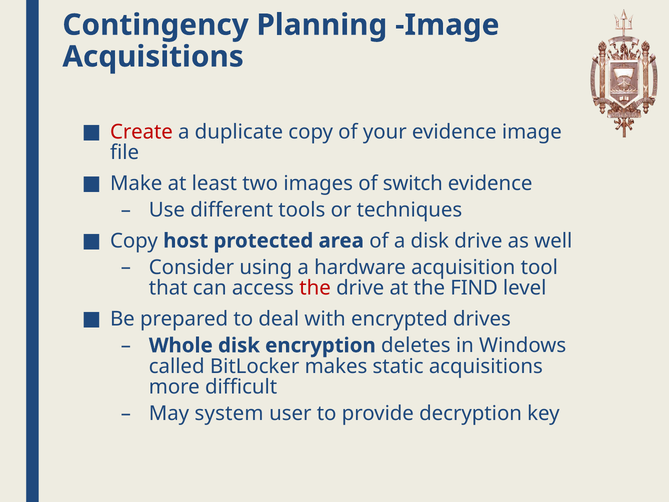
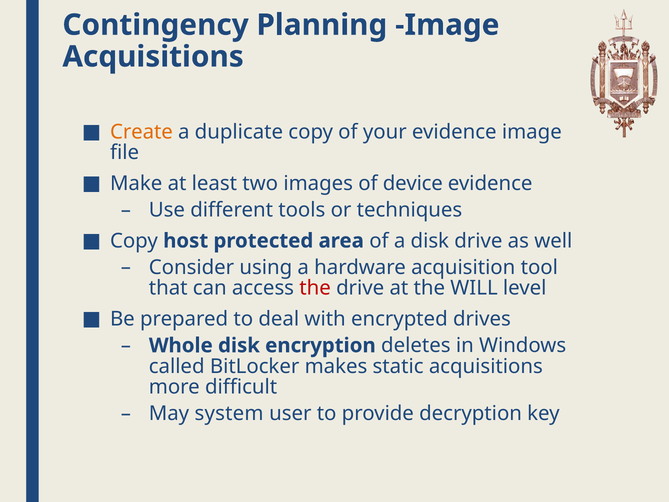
Create colour: red -> orange (141, 132)
switch: switch -> device (413, 183)
FIND: FIND -> WILL (474, 288)
